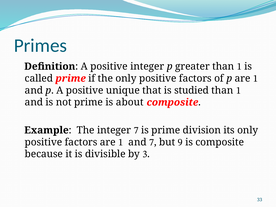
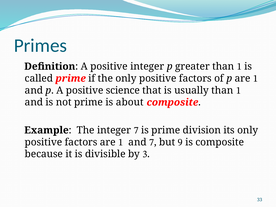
unique: unique -> science (123, 90)
studied: studied -> usually (191, 90)
